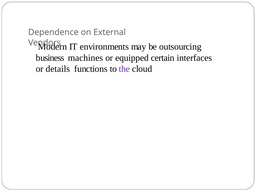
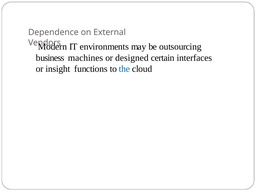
equipped: equipped -> designed (132, 58)
details: details -> insight (58, 69)
the colour: purple -> blue (124, 69)
